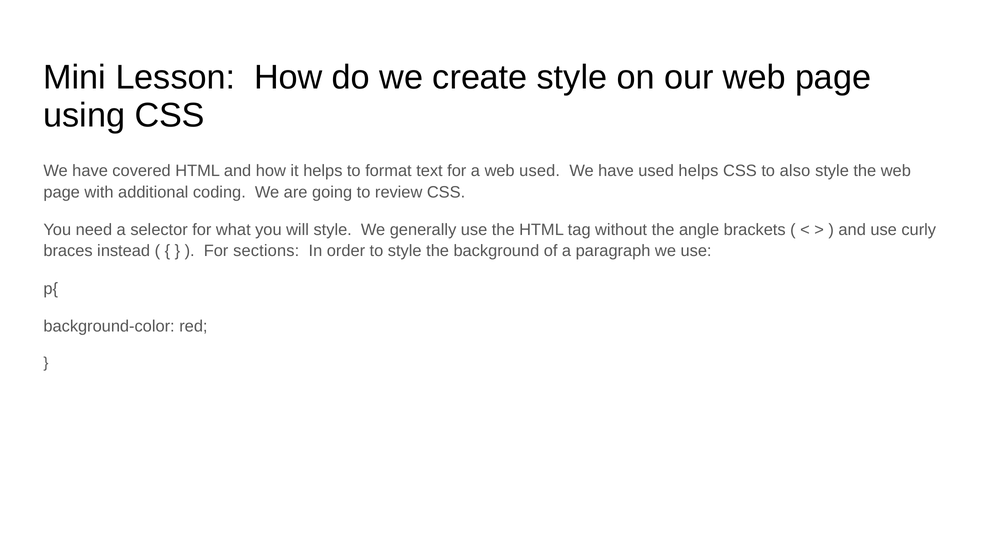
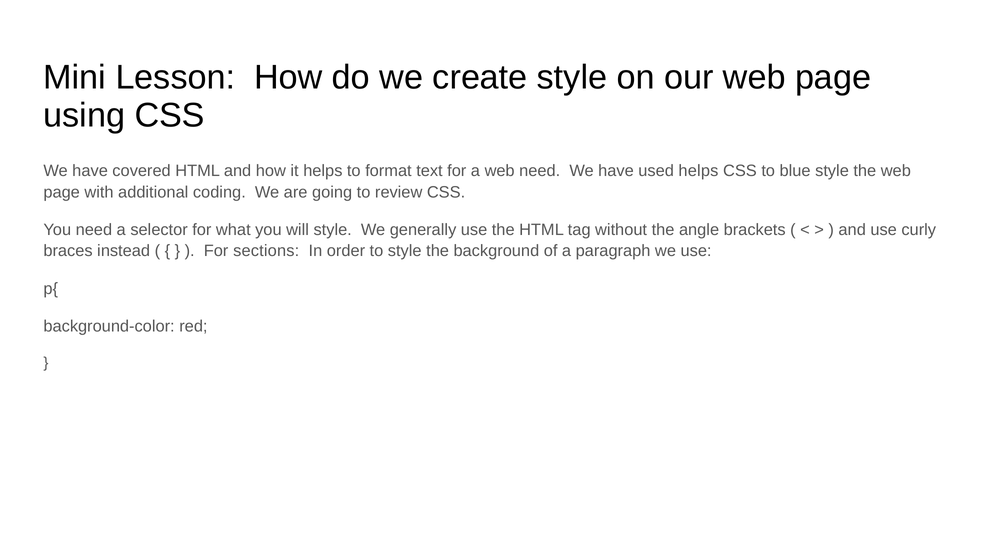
web used: used -> need (540, 171)
also: also -> blue (795, 171)
